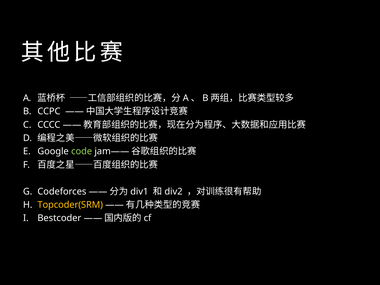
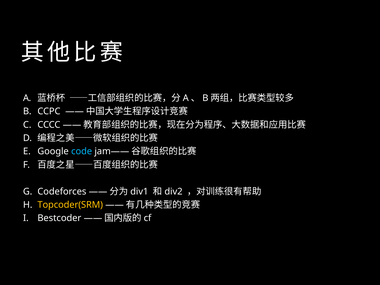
code colour: light green -> light blue (82, 151)
